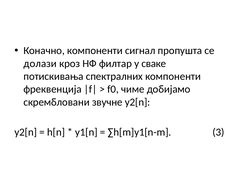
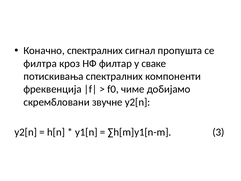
Коначно компоненти: компоненти -> спектралних (95, 51)
долази: долази -> филтра (40, 63)
